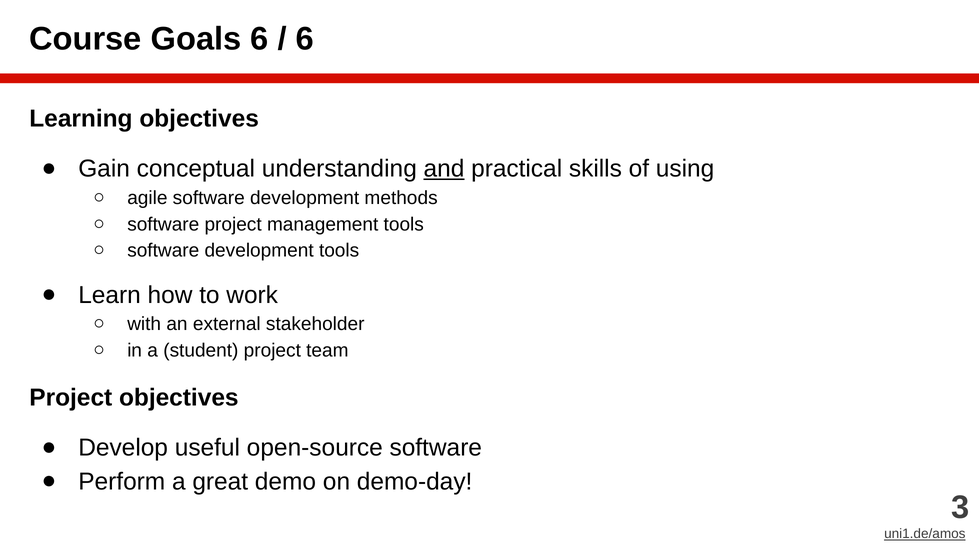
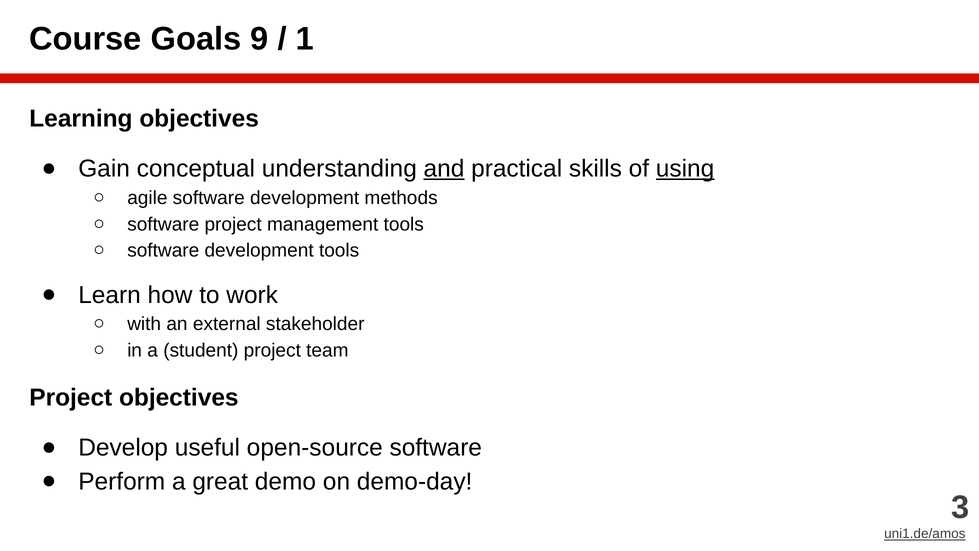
Goals 6: 6 -> 9 (259, 39)
6: 6 -> 1 (305, 39)
using underline: none -> present (685, 169)
